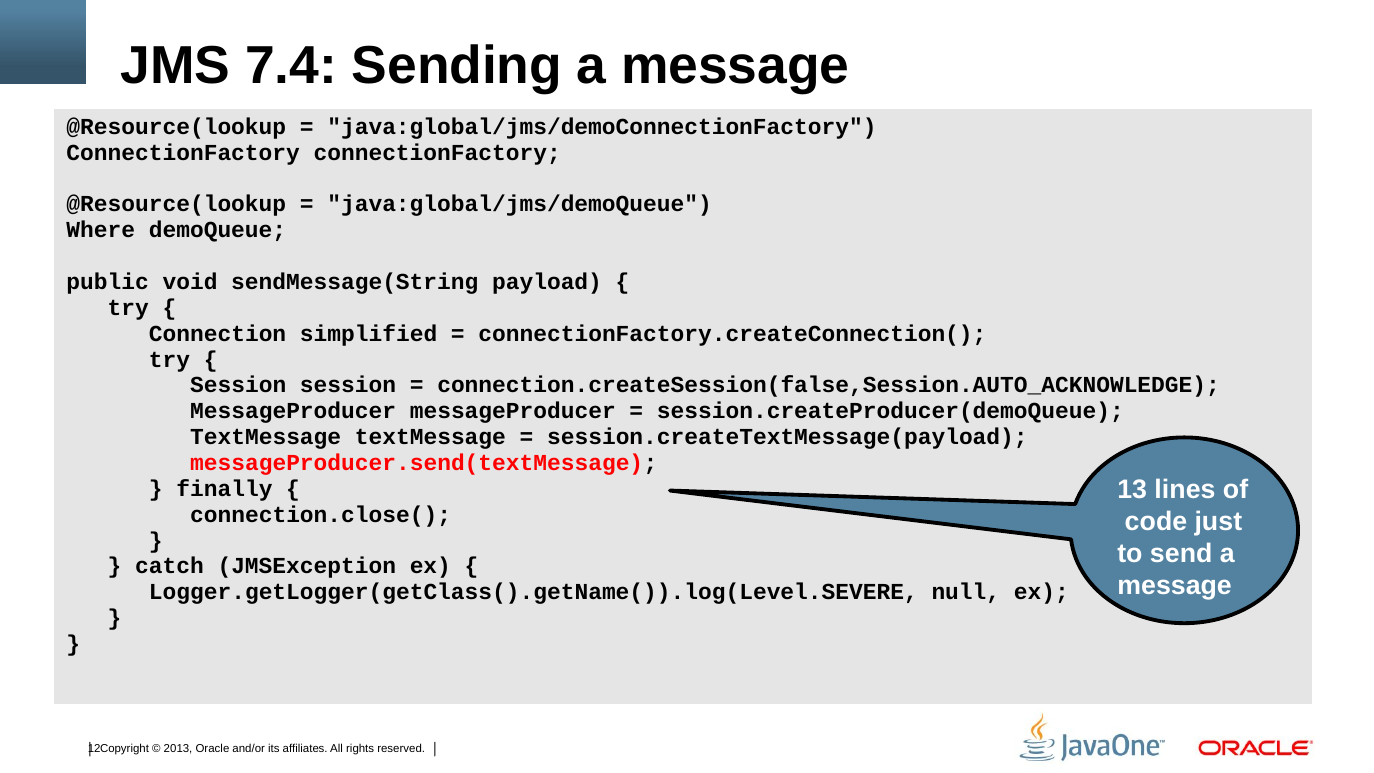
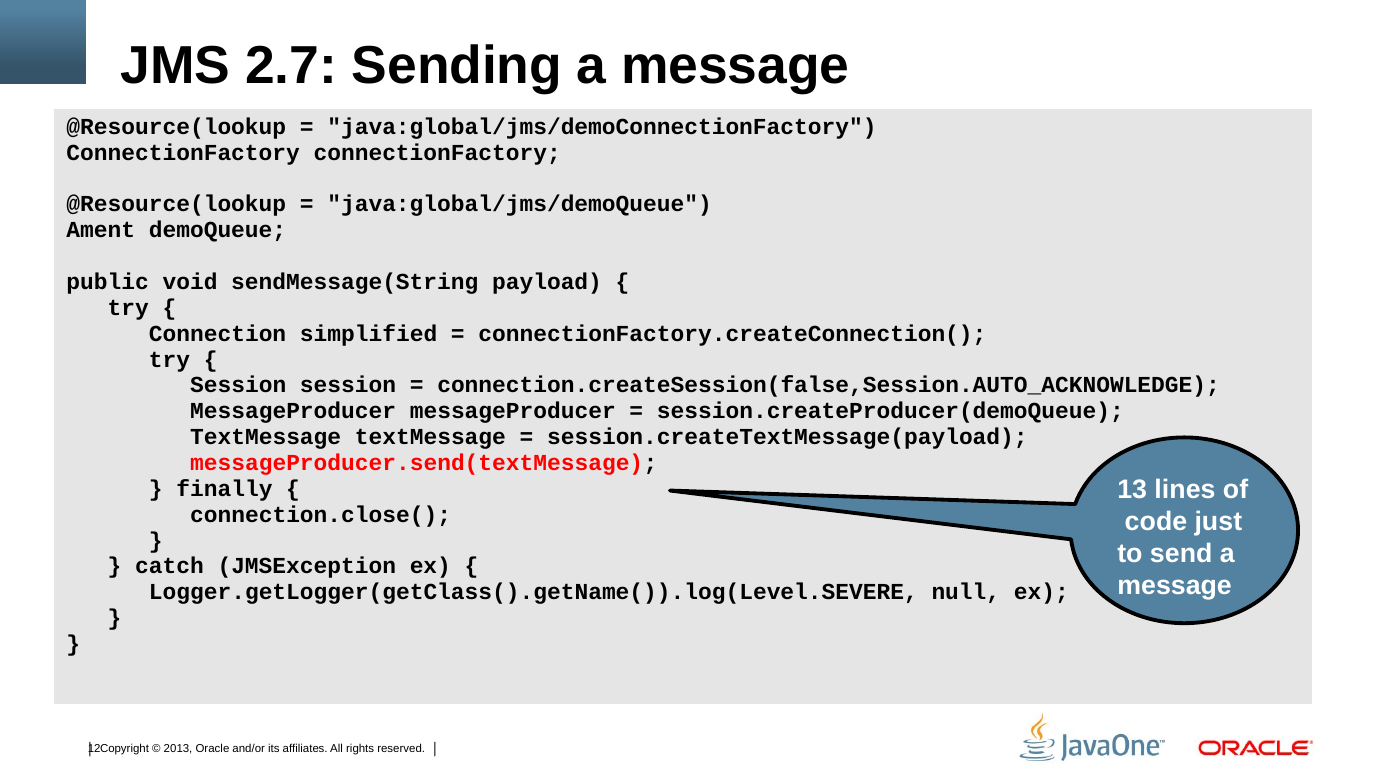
7.4: 7.4 -> 2.7 (291, 65)
Where: Where -> Ament (101, 230)
